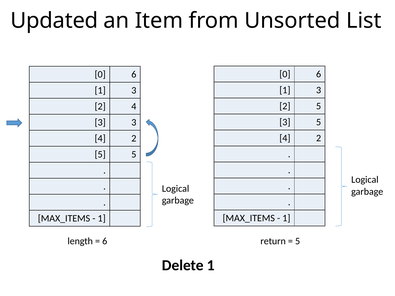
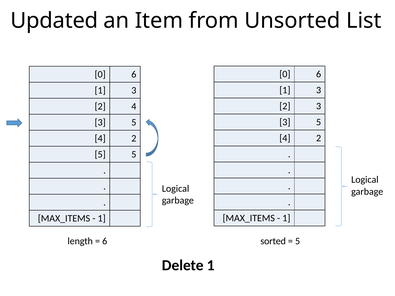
5: 5 -> 3 (319, 106)
3: 3 -> 5 (134, 122)
return: return -> sorted (273, 241)
